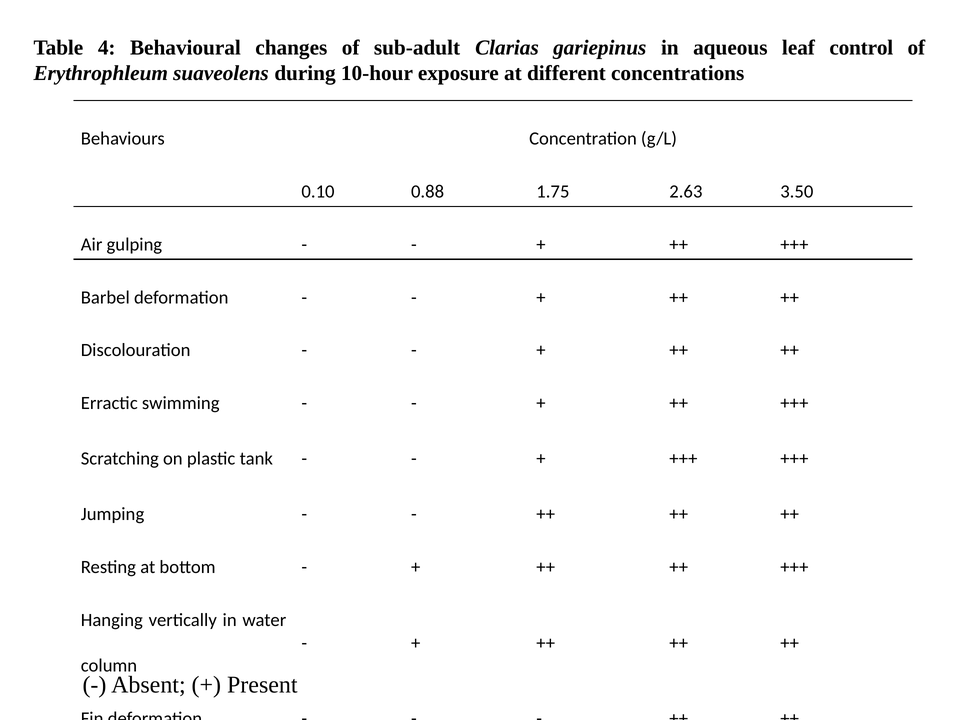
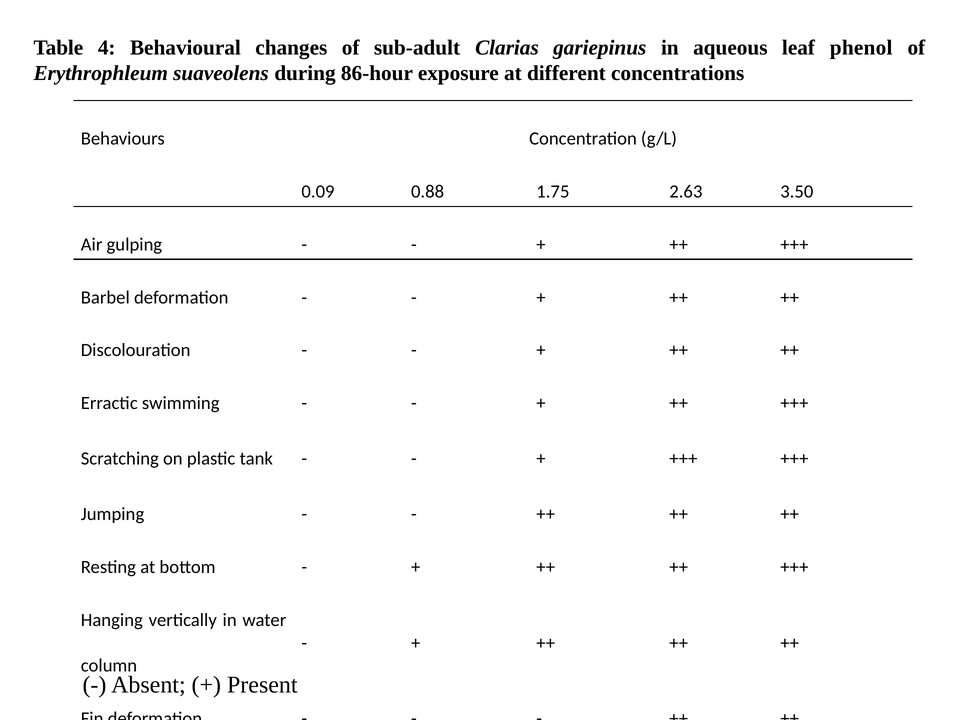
control: control -> phenol (861, 48)
10-hour: 10-hour -> 86-hour (377, 73)
0.10: 0.10 -> 0.09 (318, 191)
